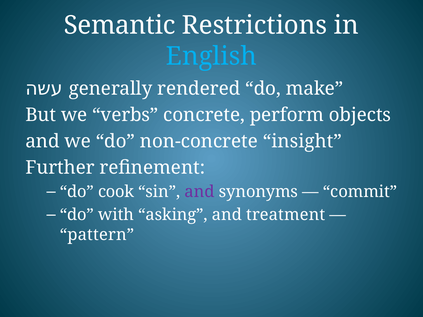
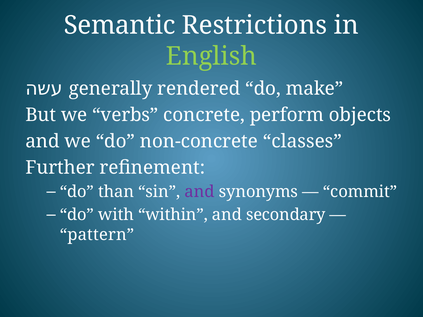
English colour: light blue -> light green (211, 56)
insight: insight -> classes (302, 141)
cook: cook -> than (116, 192)
asking: asking -> within (173, 215)
treatment: treatment -> secondary (286, 215)
